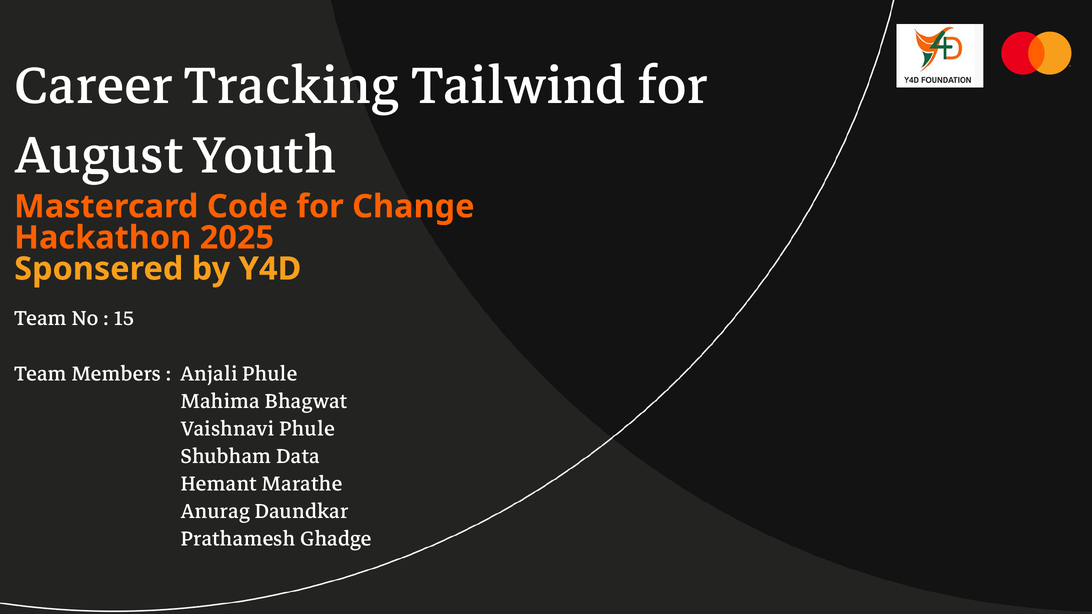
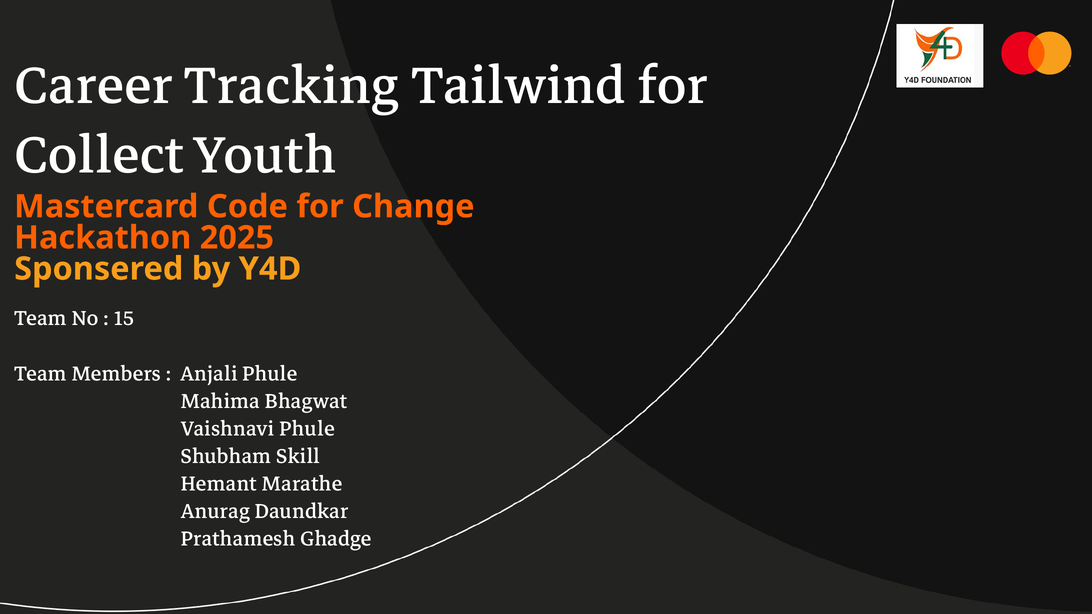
August: August -> Collect (99, 149)
Data: Data -> Skill (298, 454)
